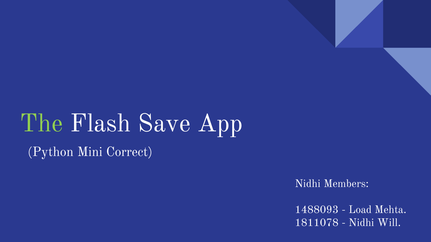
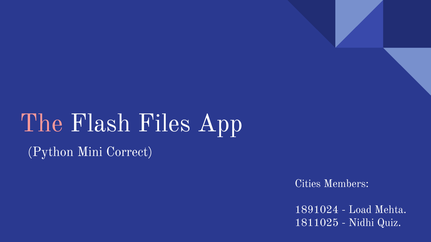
The colour: light green -> pink (41, 123)
Save: Save -> Files (164, 123)
Nidhi: Nidhi -> Cities (308, 184)
1488093: 1488093 -> 1891024 (317, 210)
1811078: 1811078 -> 1811025 (317, 223)
Will: Will -> Quiz (389, 223)
